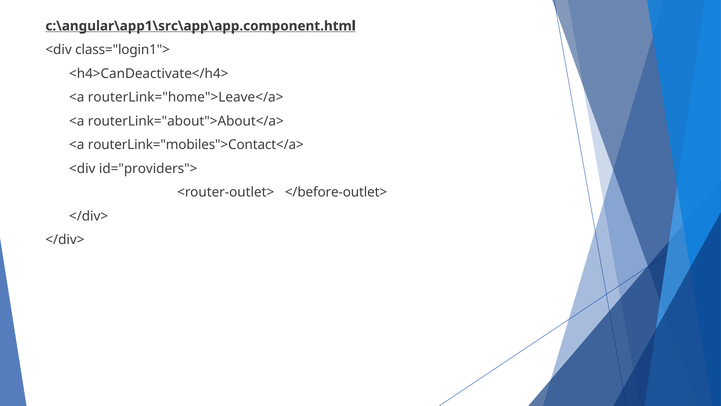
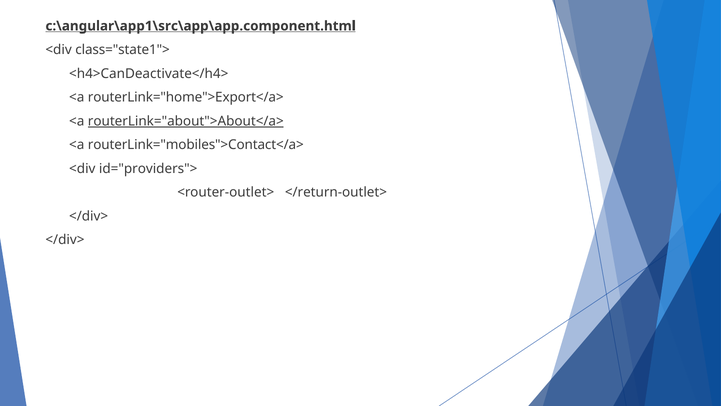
class="login1">: class="login1"> -> class="state1"> (123, 50)
routerLink="home">Leave</a>: routerLink="home">Leave</a> -> routerLink="home">Export</a> (186, 97)
routerLink="about">About</a> underline: none -> present (186, 121)
</before-outlet>: </before-outlet> -> </return-outlet> (336, 192)
